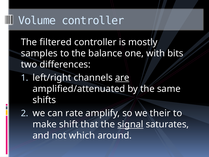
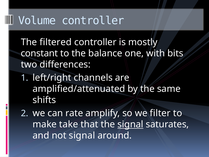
samples: samples -> constant (39, 53)
are underline: present -> none (122, 78)
their: their -> filter (160, 113)
shift: shift -> take (69, 124)
not which: which -> signal (82, 135)
